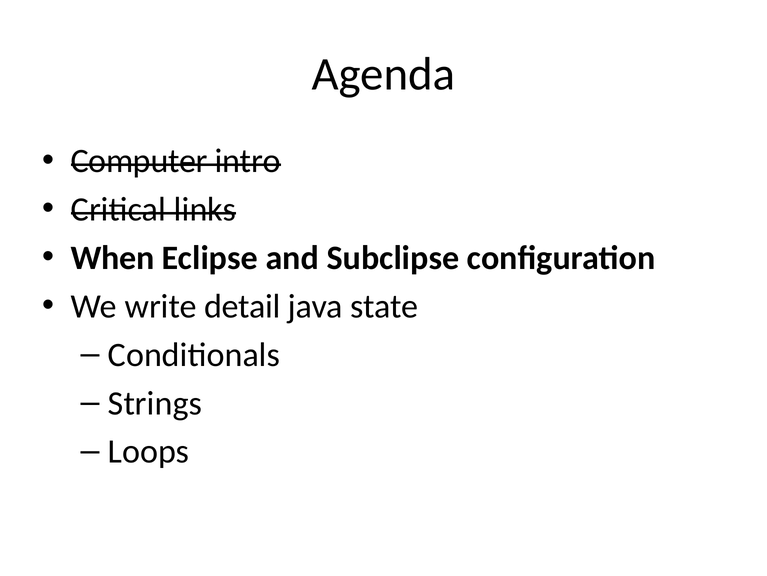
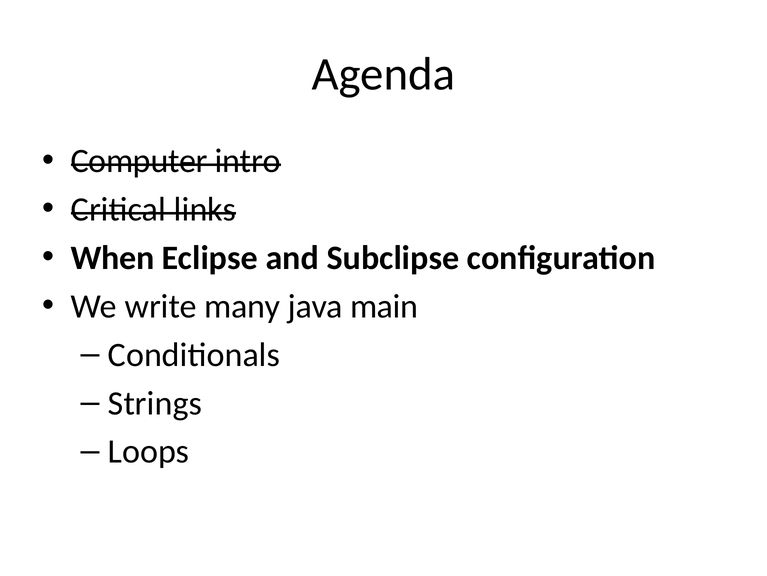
detail: detail -> many (242, 306)
state: state -> main (384, 306)
